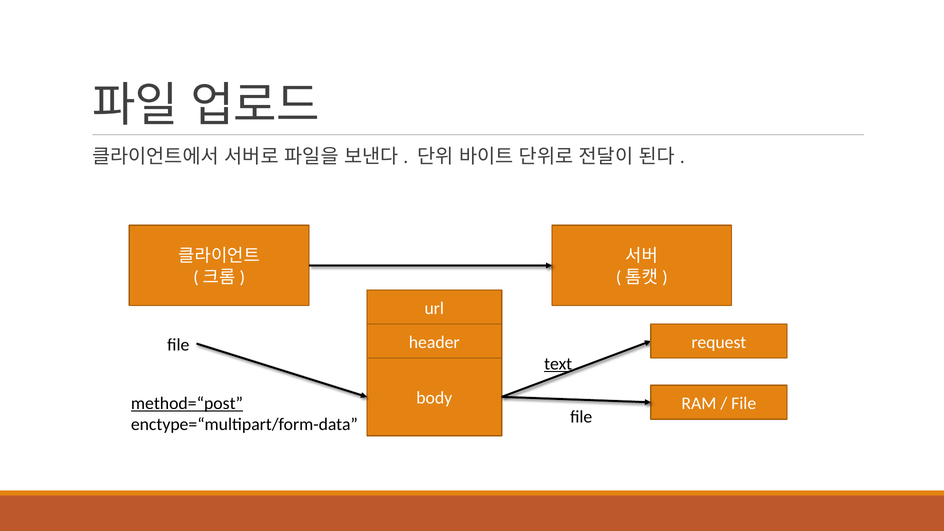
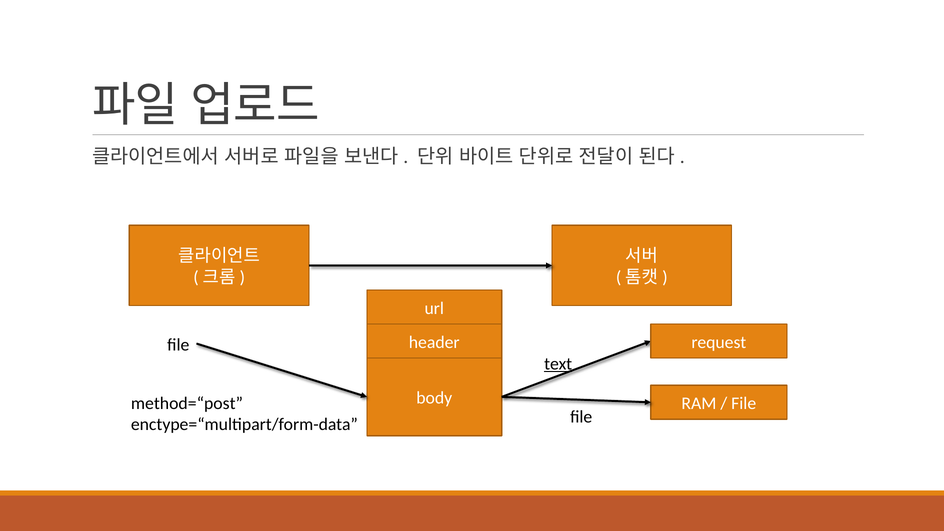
method=“post underline: present -> none (187, 403)
